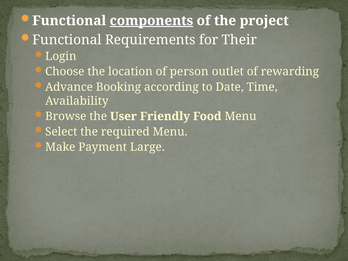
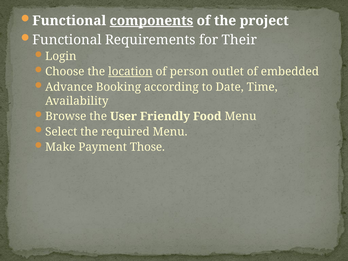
location underline: none -> present (130, 72)
rewarding: rewarding -> embedded (290, 72)
Large: Large -> Those (147, 147)
